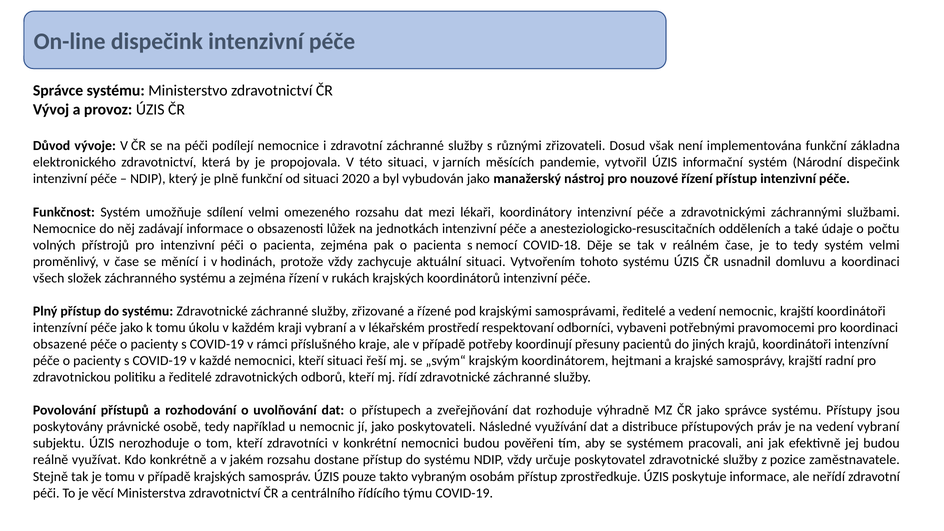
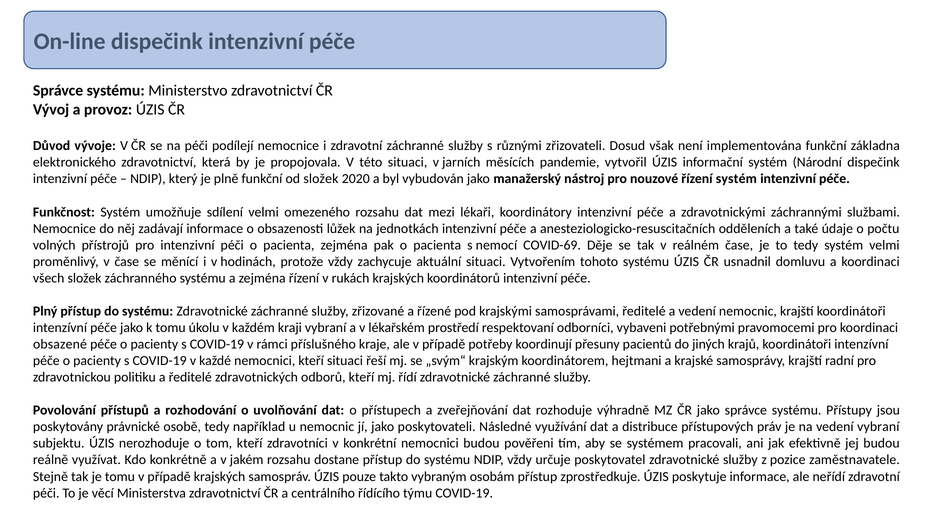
od situaci: situaci -> složek (321, 179)
řízení přístup: přístup -> systém (736, 179)
COVID-18: COVID-18 -> COVID-69 (552, 245)
